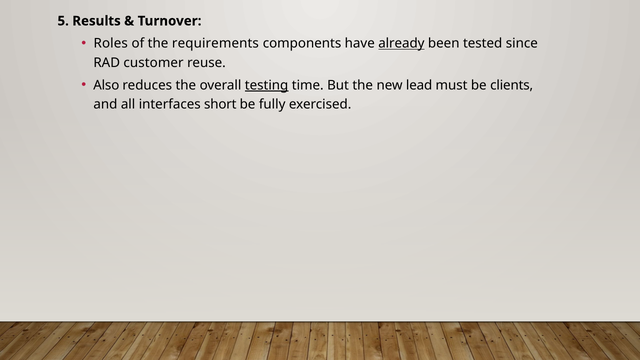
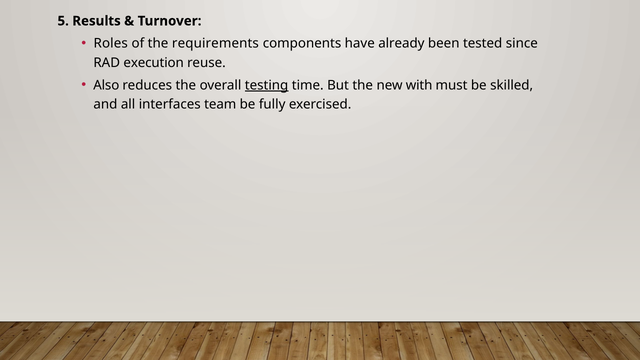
already underline: present -> none (401, 44)
customer: customer -> execution (154, 63)
lead: lead -> with (419, 85)
clients: clients -> skilled (512, 85)
short: short -> team (220, 104)
